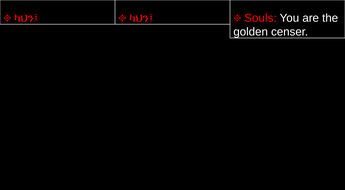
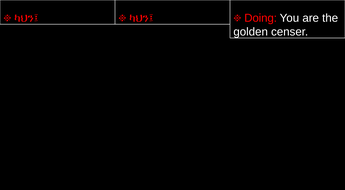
Souls: Souls -> Doing (261, 18)
